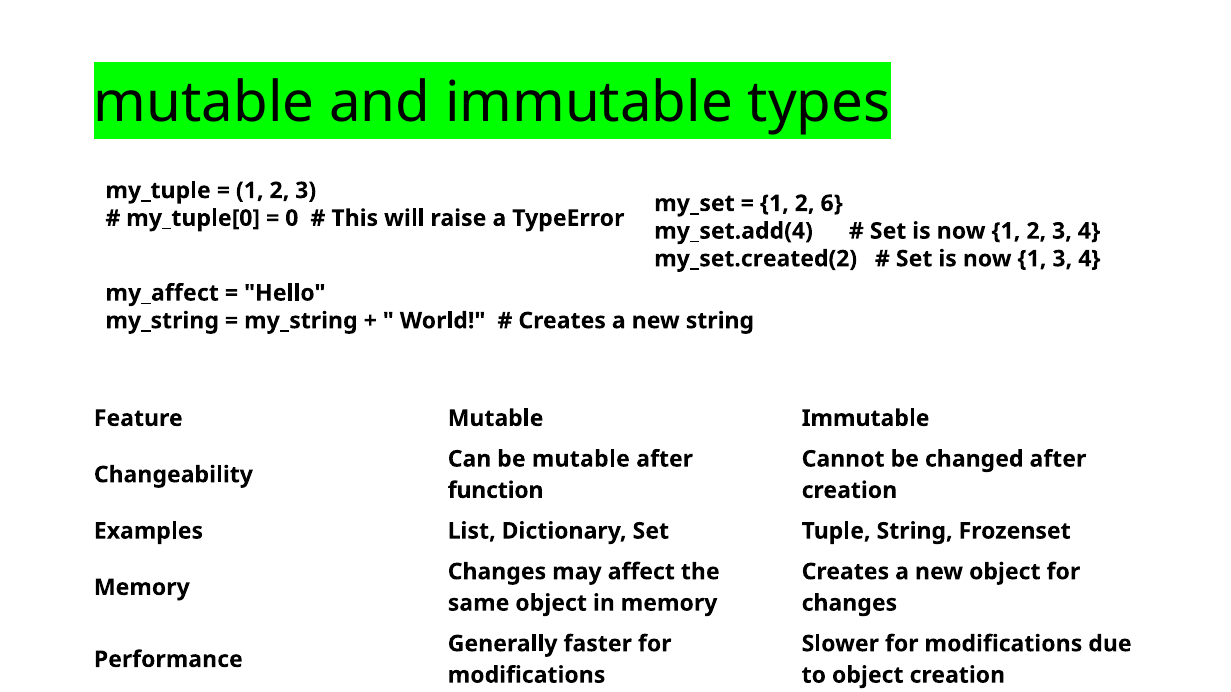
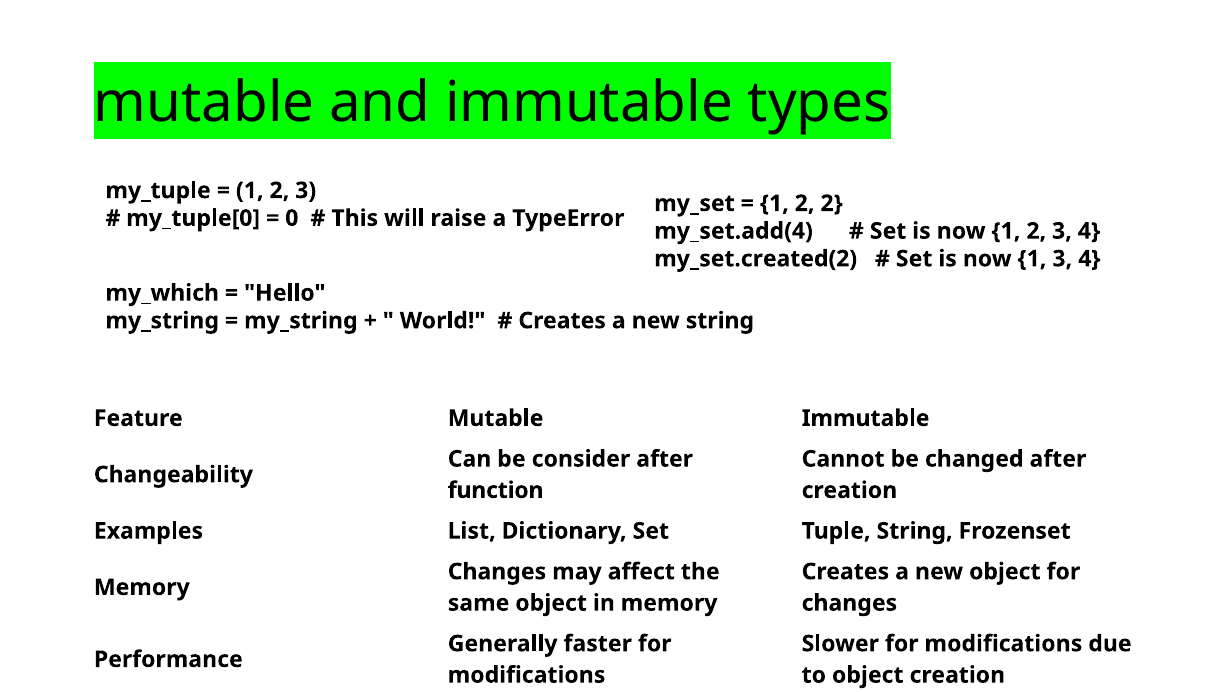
2 6: 6 -> 2 (832, 204)
my_affect: my_affect -> my_which (162, 293)
be mutable: mutable -> consider (581, 459)
